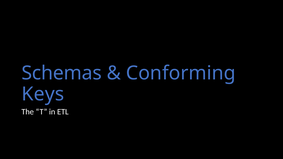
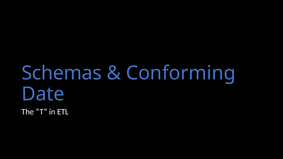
Keys: Keys -> Date (43, 94)
